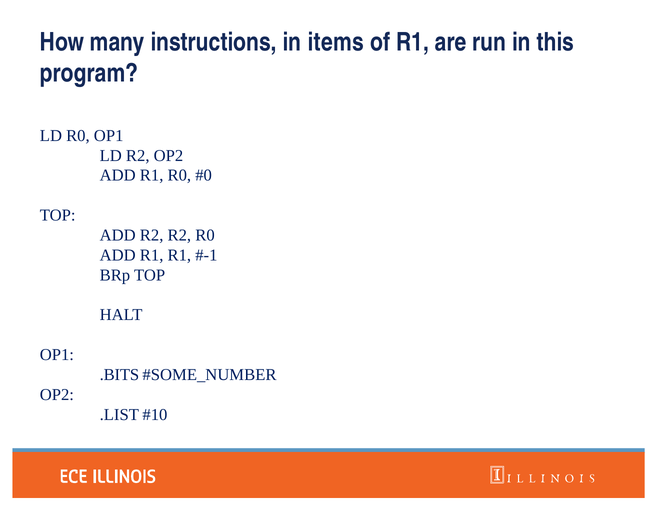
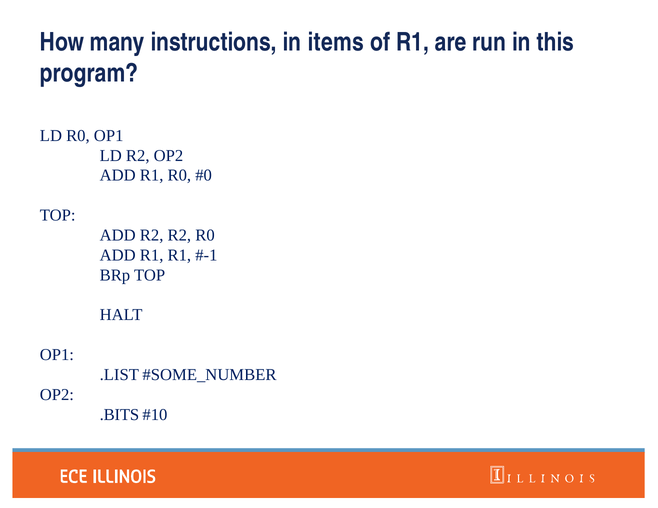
.BITS: .BITS -> .LIST (119, 375)
.LIST: .LIST -> .BITS (119, 415)
